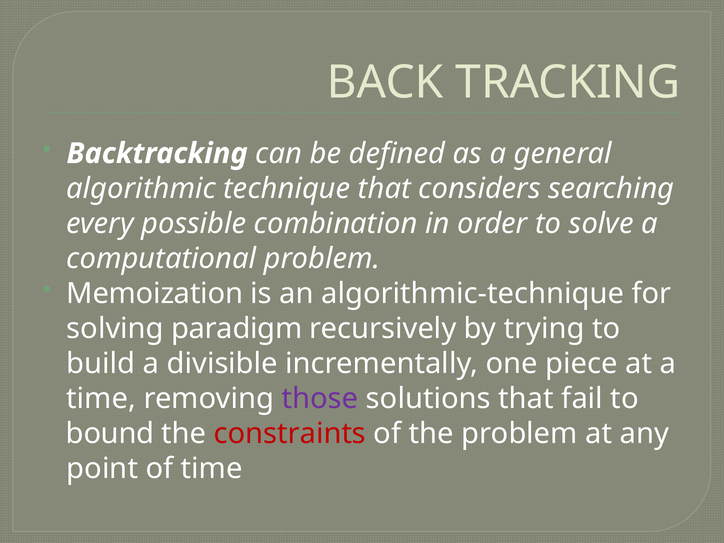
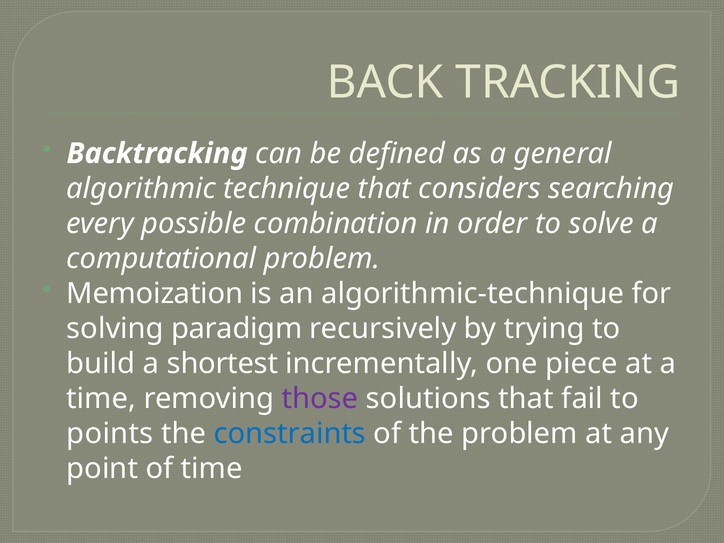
divisible: divisible -> shortest (222, 363)
bound: bound -> points (110, 433)
constraints colour: red -> blue (290, 433)
